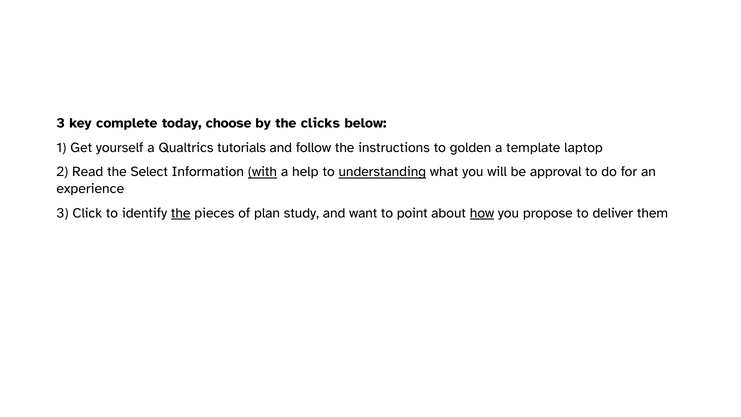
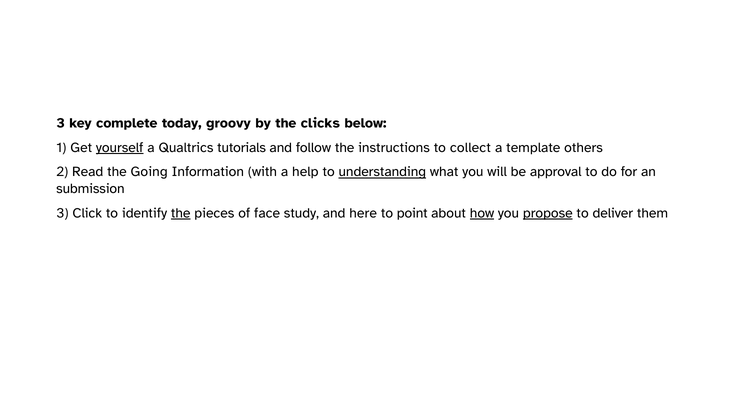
choose: choose -> groovy (229, 123)
yourself underline: none -> present (120, 147)
golden: golden -> collect (470, 147)
laptop: laptop -> others (584, 147)
Select: Select -> Going (149, 172)
with underline: present -> none (262, 172)
experience: experience -> submission (90, 189)
plan: plan -> face (267, 213)
want: want -> here (363, 213)
propose underline: none -> present (548, 213)
